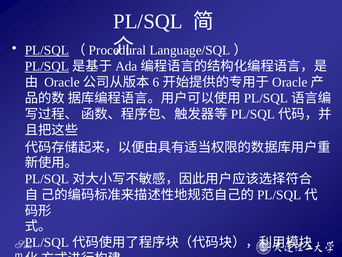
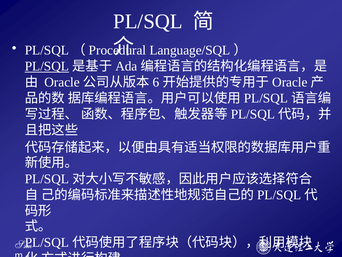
PL/SQL underline: present -> none (47, 50)
